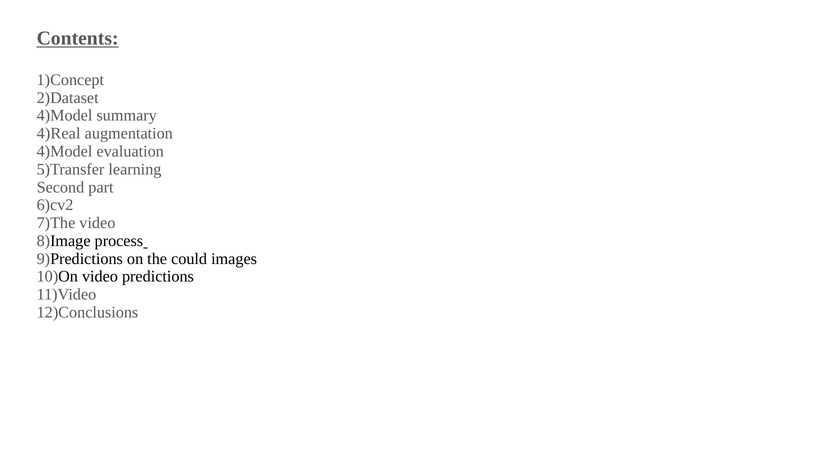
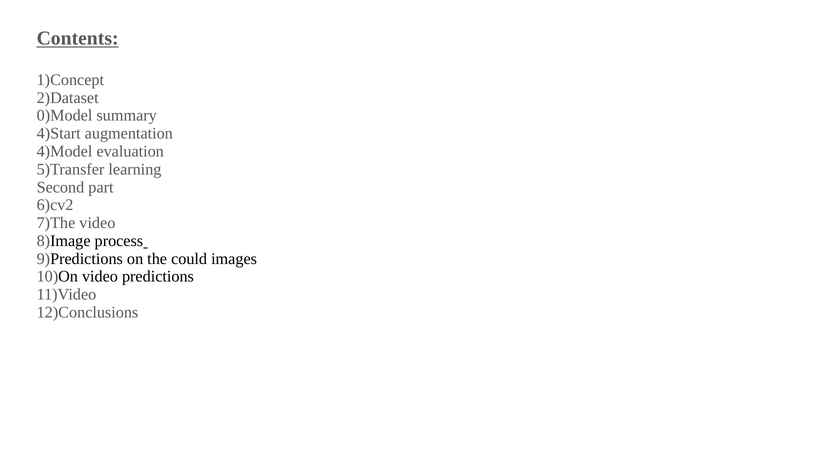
4)Model: 4)Model -> 0)Model (65, 116)
4)Real: 4)Real -> 4)Start (59, 134)
